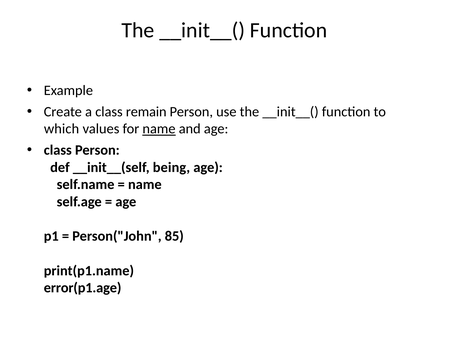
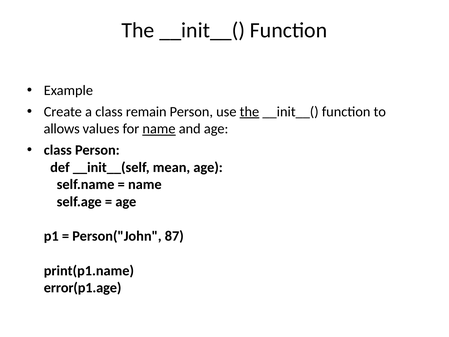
the underline: none -> present (249, 112)
which: which -> allows (62, 129)
being: being -> mean (171, 167)
85: 85 -> 87 (174, 236)
